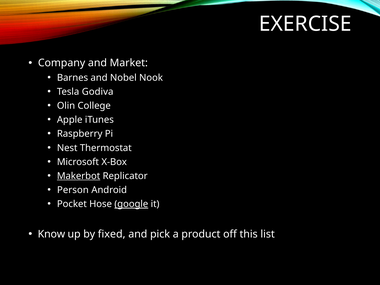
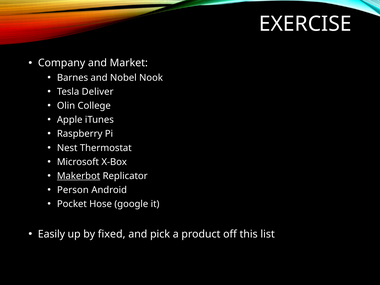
Godiva: Godiva -> Deliver (98, 92)
google underline: present -> none (131, 204)
Know: Know -> Easily (51, 234)
